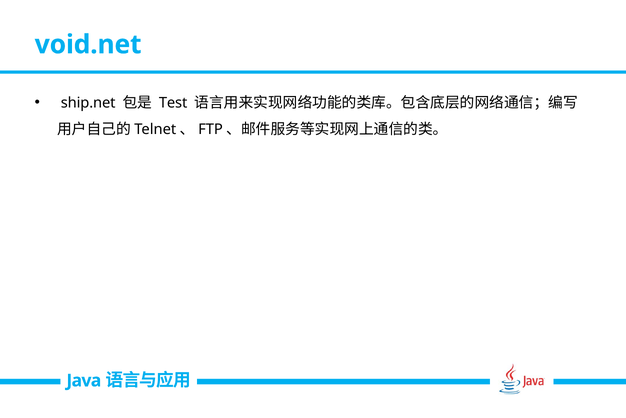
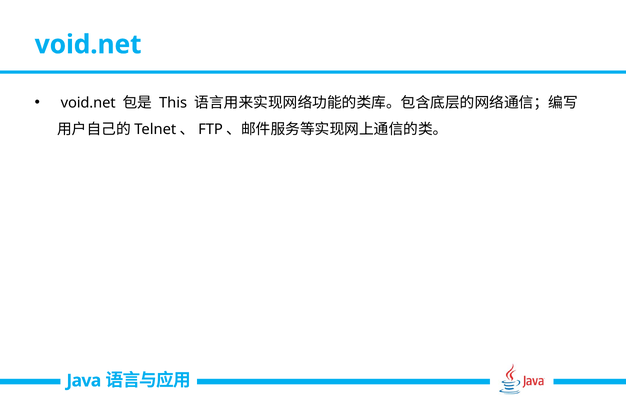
ship.net: ship.net -> void.net (88, 103)
Test: Test -> This (173, 103)
